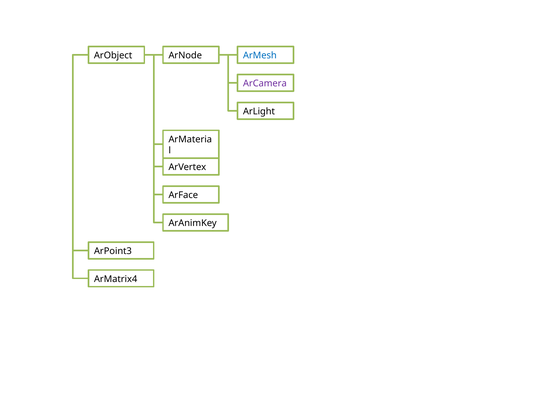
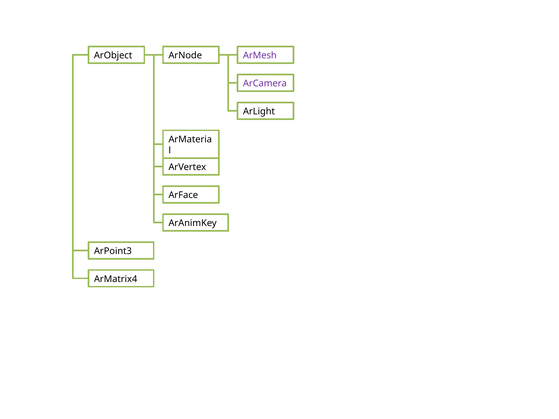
ArMesh colour: blue -> purple (260, 56)
